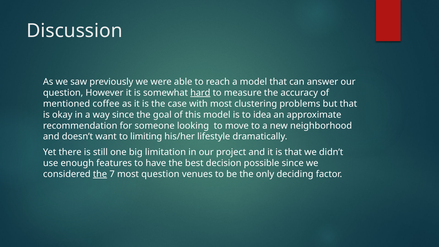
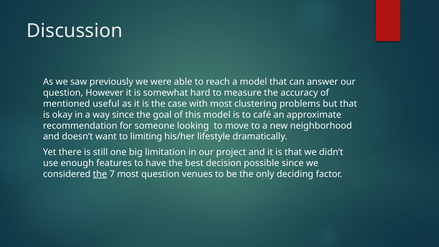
hard underline: present -> none (200, 93)
coffee: coffee -> useful (106, 104)
idea: idea -> café (262, 115)
